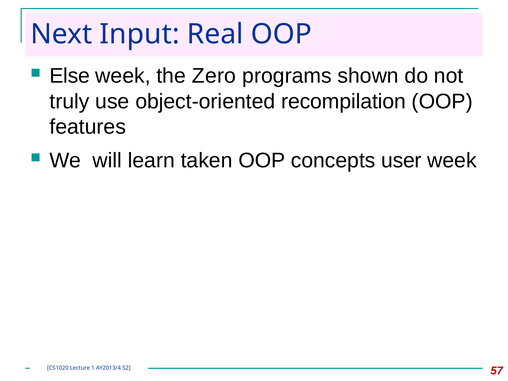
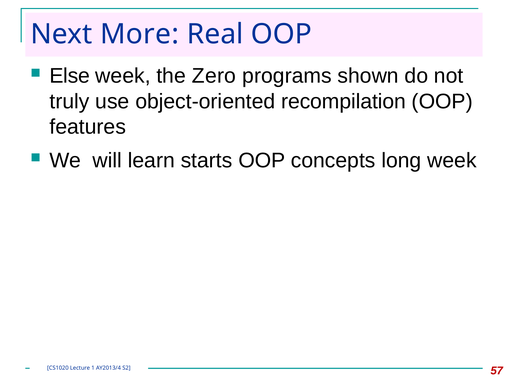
Input: Input -> More (139, 34)
taken: taken -> starts (207, 161)
user: user -> long (401, 161)
